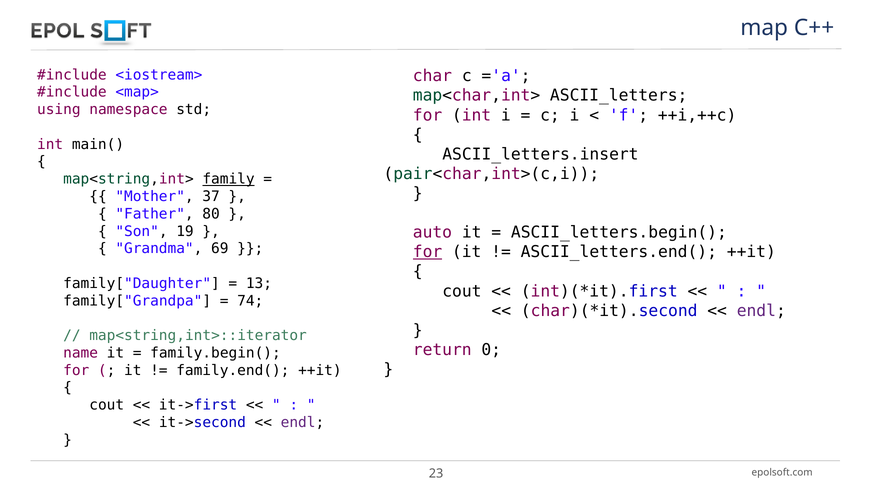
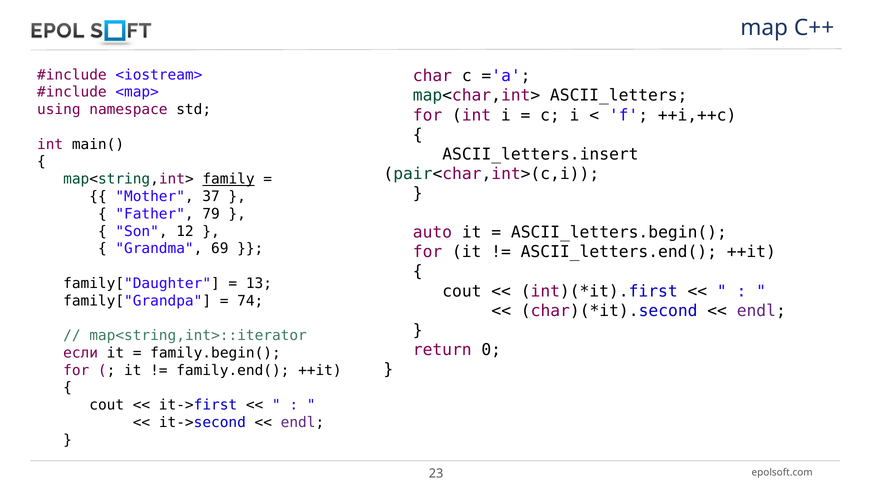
80: 80 -> 79 (211, 214)
19: 19 -> 12 (185, 231)
for underline: present -> none (428, 252)
name: name -> если (81, 353)
